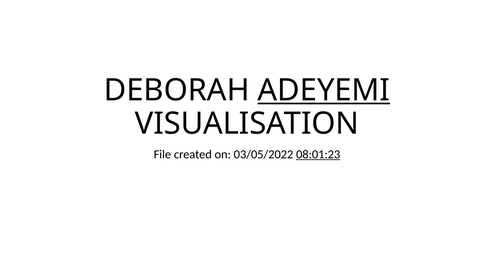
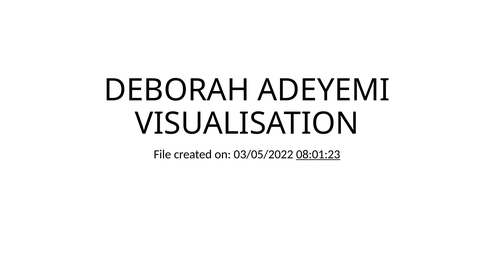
ADEYEMI underline: present -> none (324, 90)
